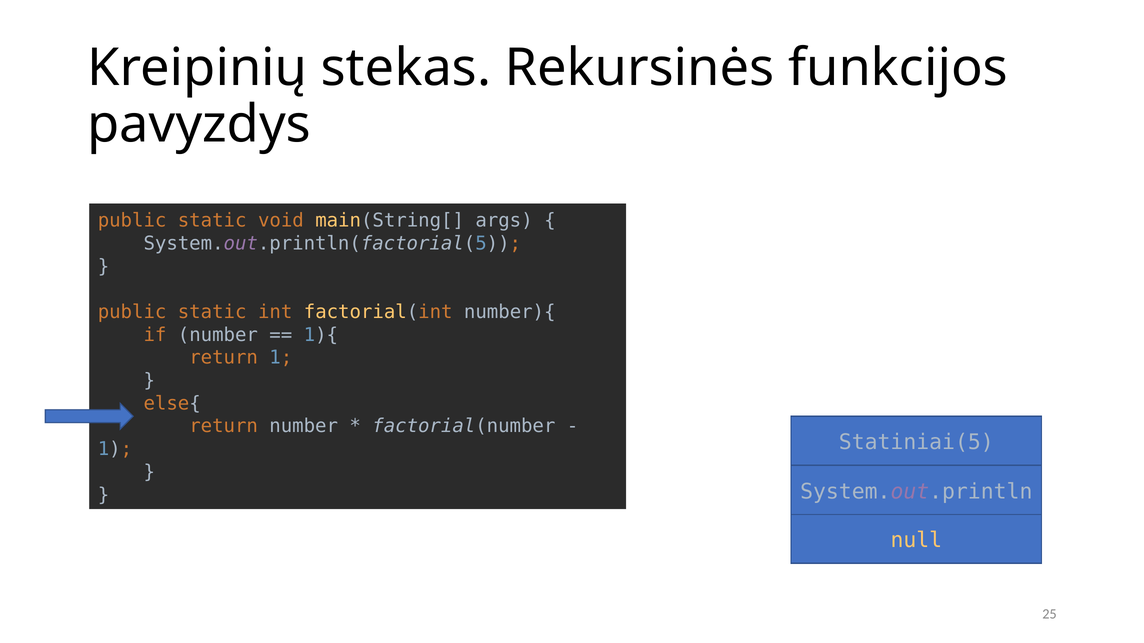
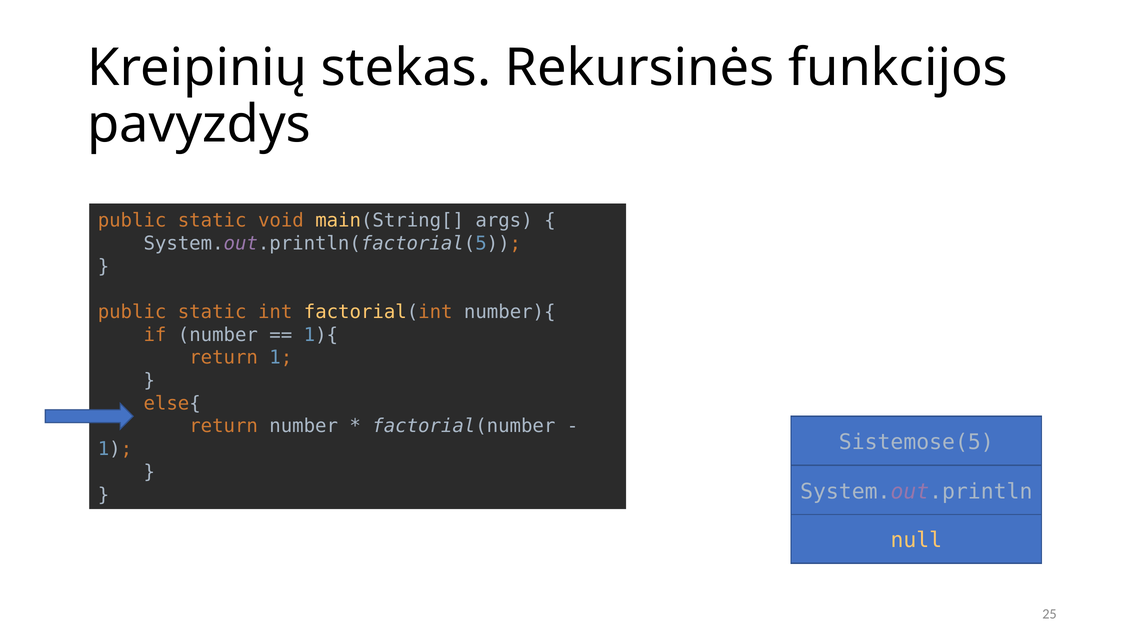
Statiniai(5: Statiniai(5 -> Sistemose(5 (916, 442)
